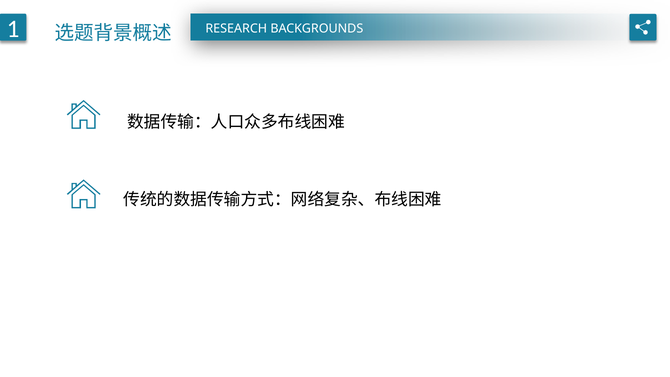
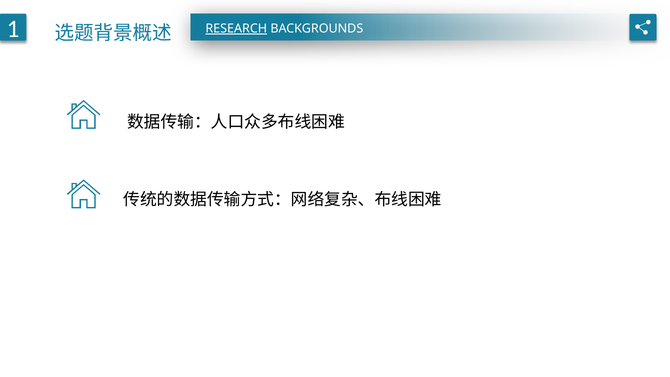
RESEARCH underline: none -> present (236, 29)
